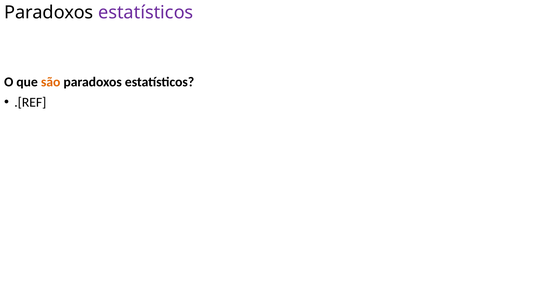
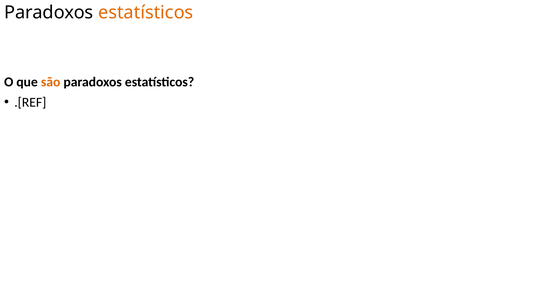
estatísticos colour: purple -> orange (146, 13)
